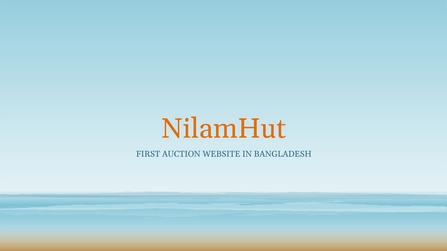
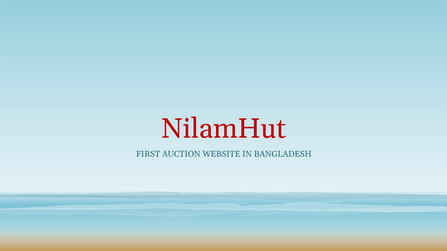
NilamHut colour: orange -> red (224, 129)
